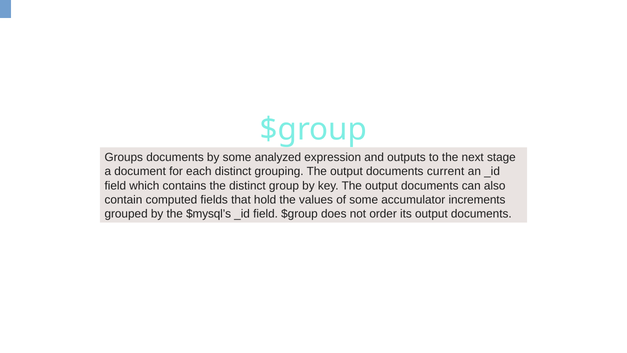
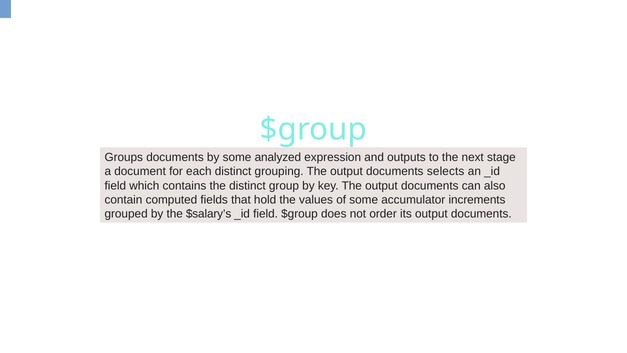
current: current -> selects (446, 171)
$mysql’s: $mysql’s -> $salary’s (209, 214)
